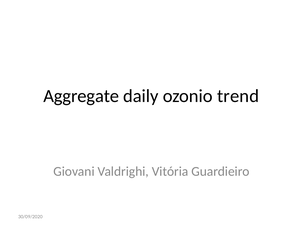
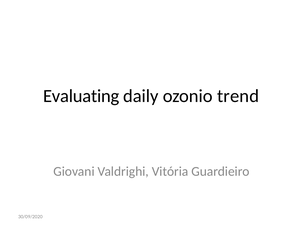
Aggregate: Aggregate -> Evaluating (81, 96)
